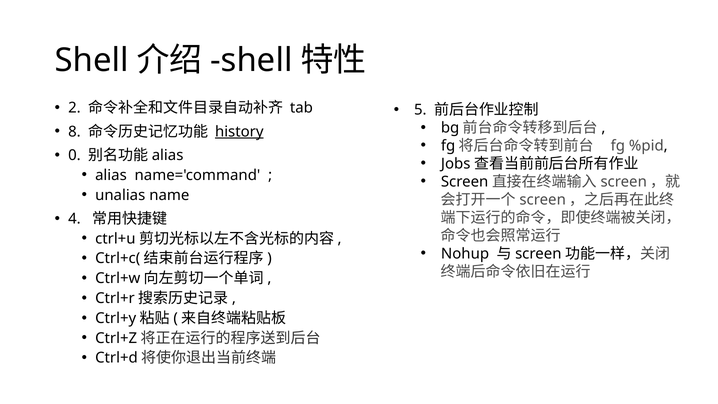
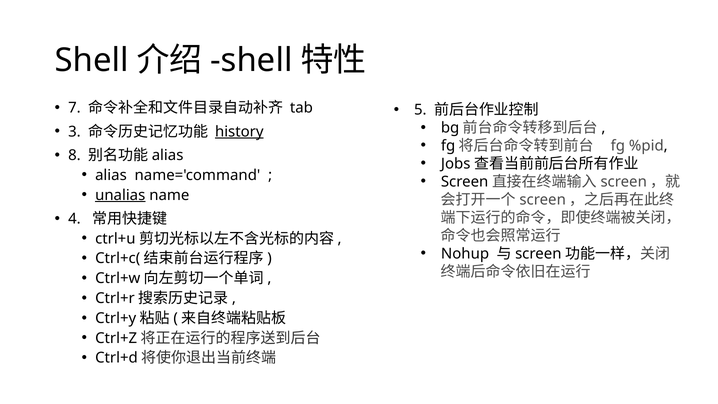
2: 2 -> 7 (74, 108)
8: 8 -> 3 (74, 132)
0: 0 -> 8 (74, 155)
unalias underline: none -> present (120, 195)
